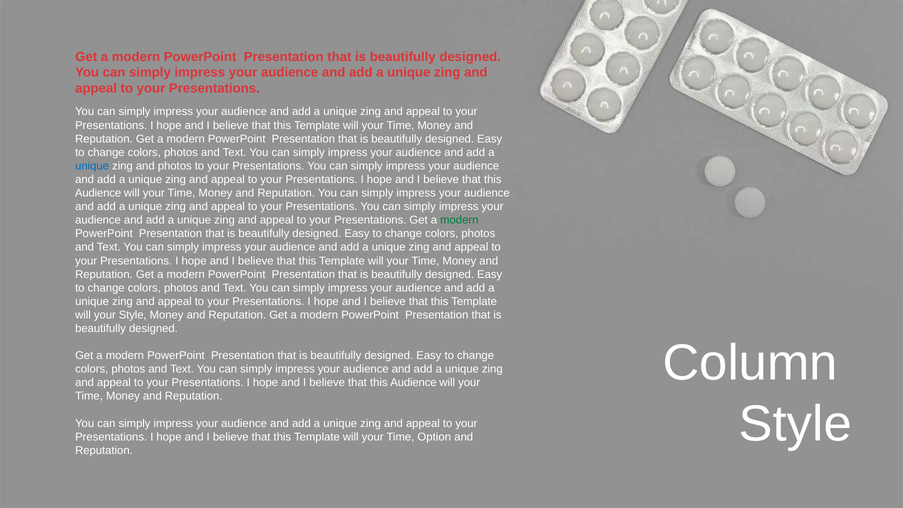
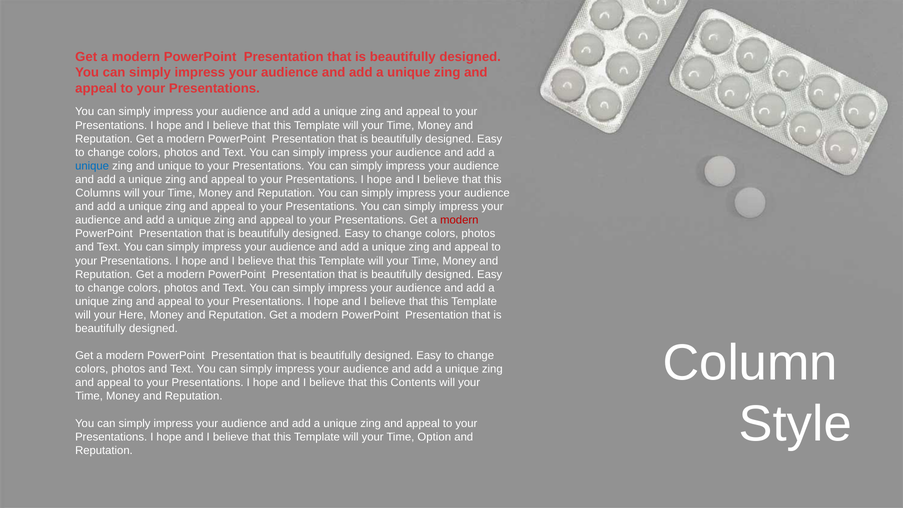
and photos: photos -> unique (175, 166)
Audience: Audience -> Columns (98, 193)
modern colour: green -> red (459, 220)
your Style: Style -> Here (133, 315)
Audience: Audience -> Contents (413, 383)
